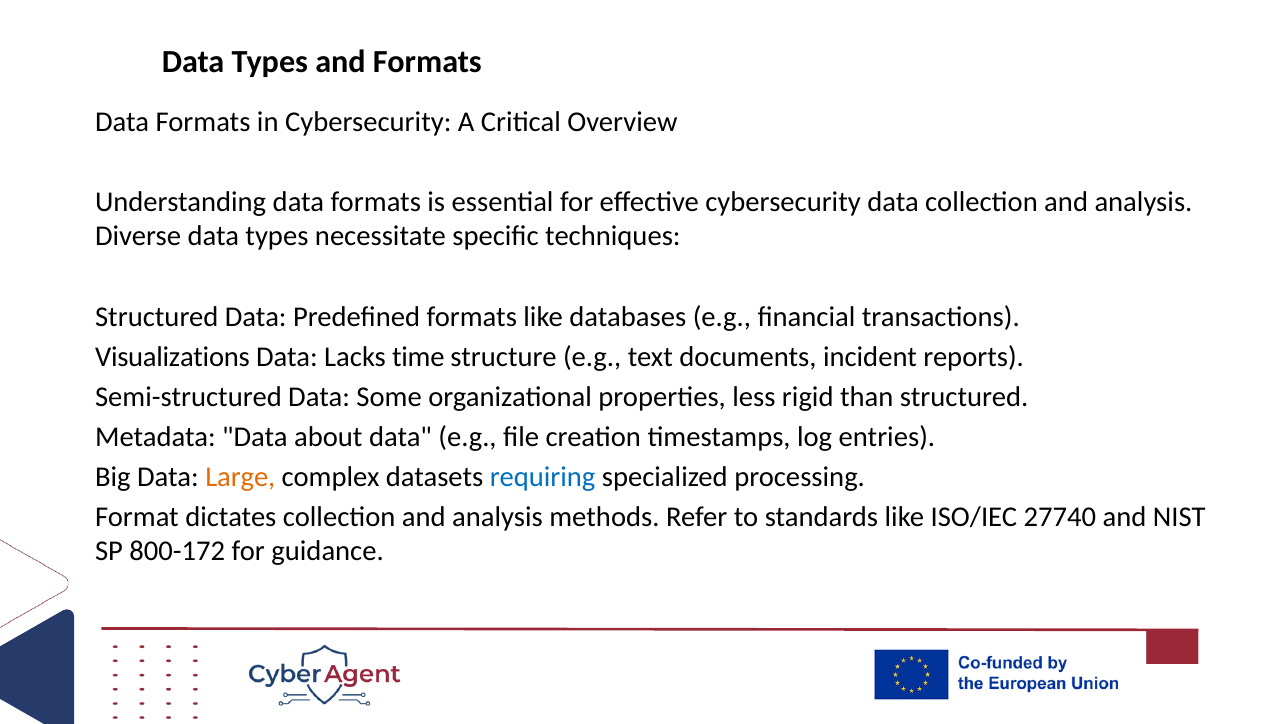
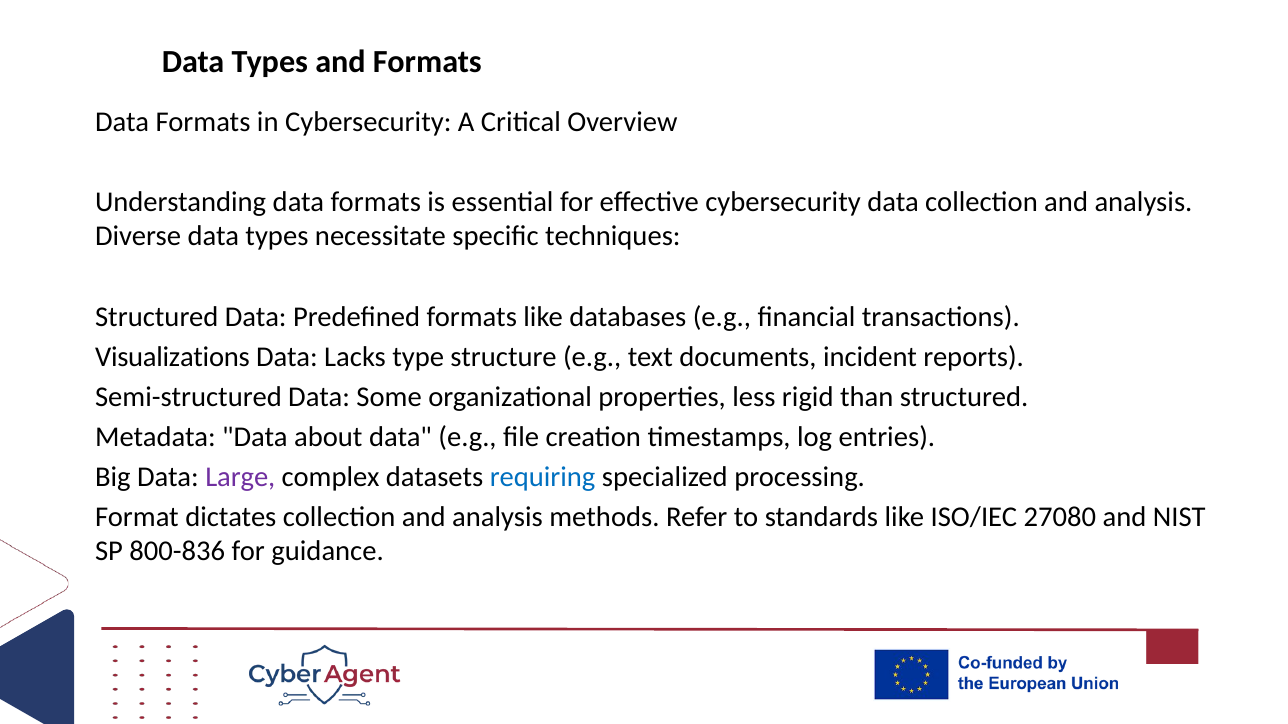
time: time -> type (418, 357)
Large colour: orange -> purple (240, 477)
27740: 27740 -> 27080 (1060, 517)
800-172: 800-172 -> 800-836 (177, 552)
